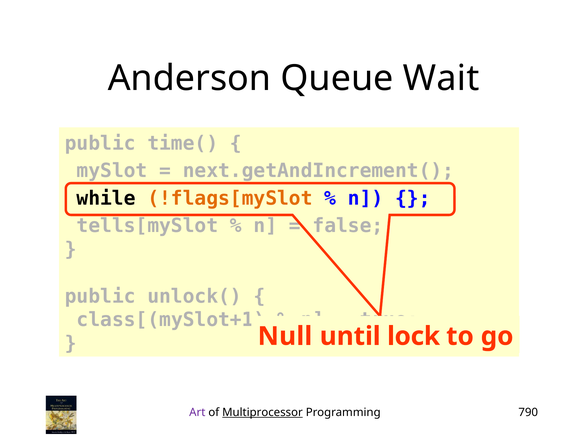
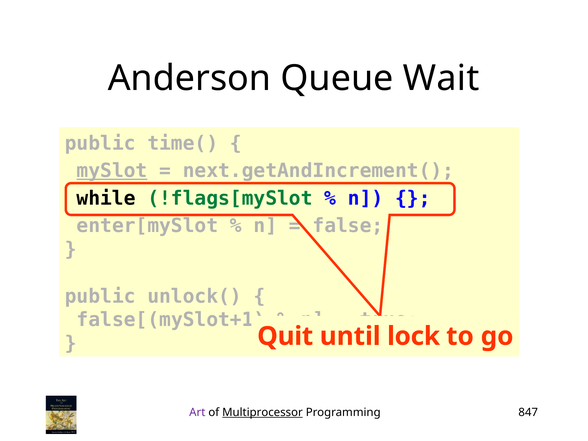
mySlot underline: none -> present (112, 171)
!flags[mySlot colour: orange -> green (230, 198)
tells[mySlot: tells[mySlot -> enter[mySlot (147, 226)
class[(mySlot+1: class[(mySlot+1 -> false[(mySlot+1 (171, 320)
Null: Null -> Quit (285, 336)
790: 790 -> 847 (528, 412)
